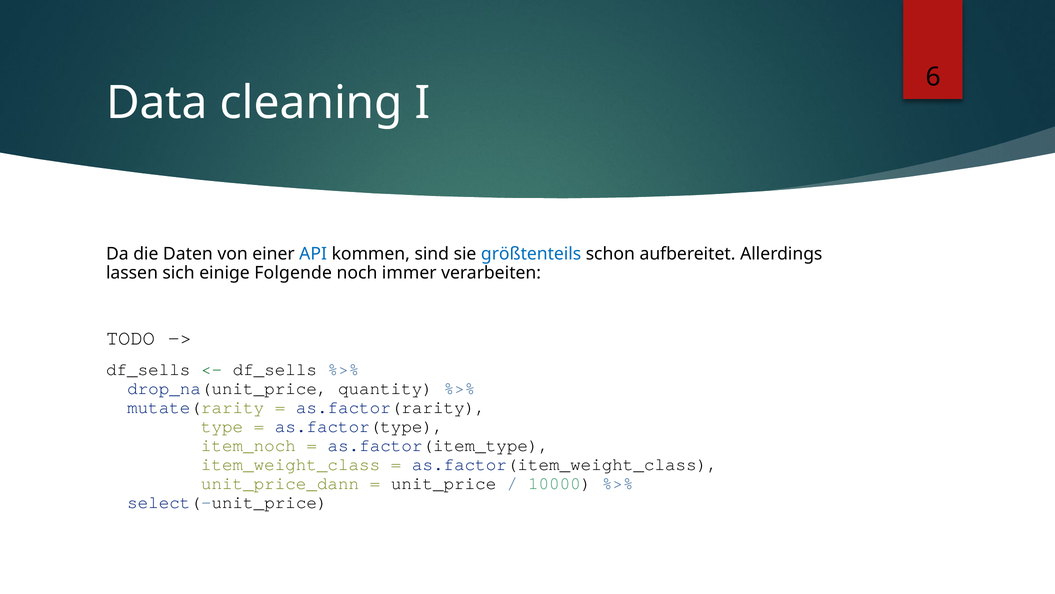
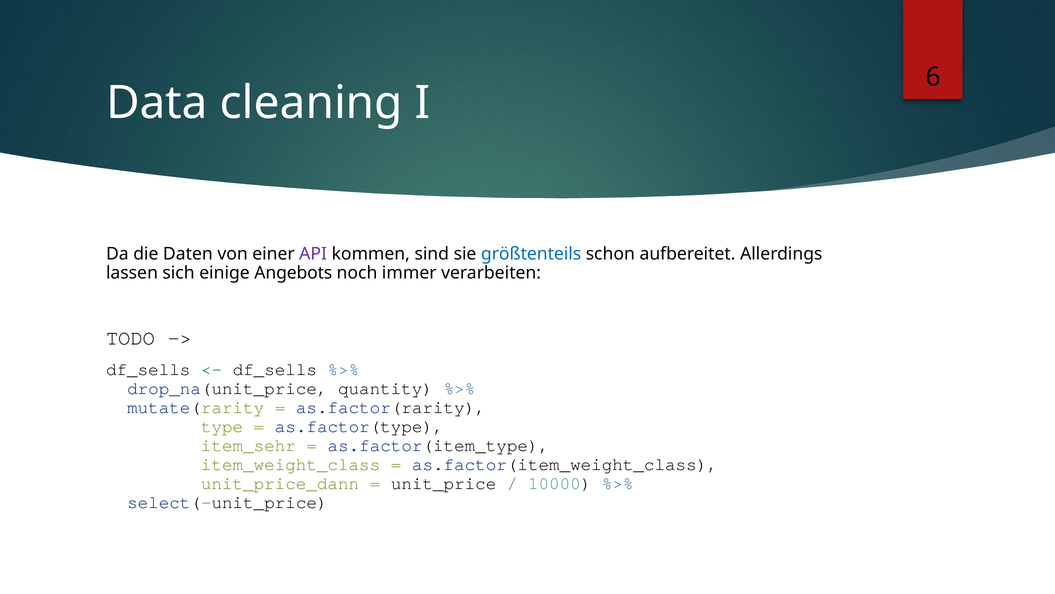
API colour: blue -> purple (313, 254)
Folgende: Folgende -> Angebots (293, 273)
item_noch: item_noch -> item_sehr (248, 445)
